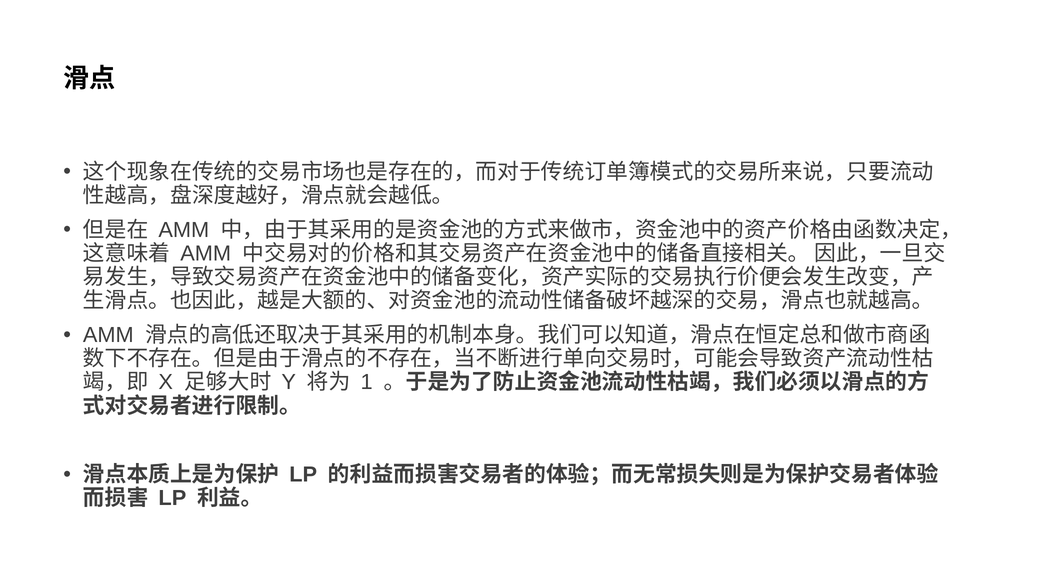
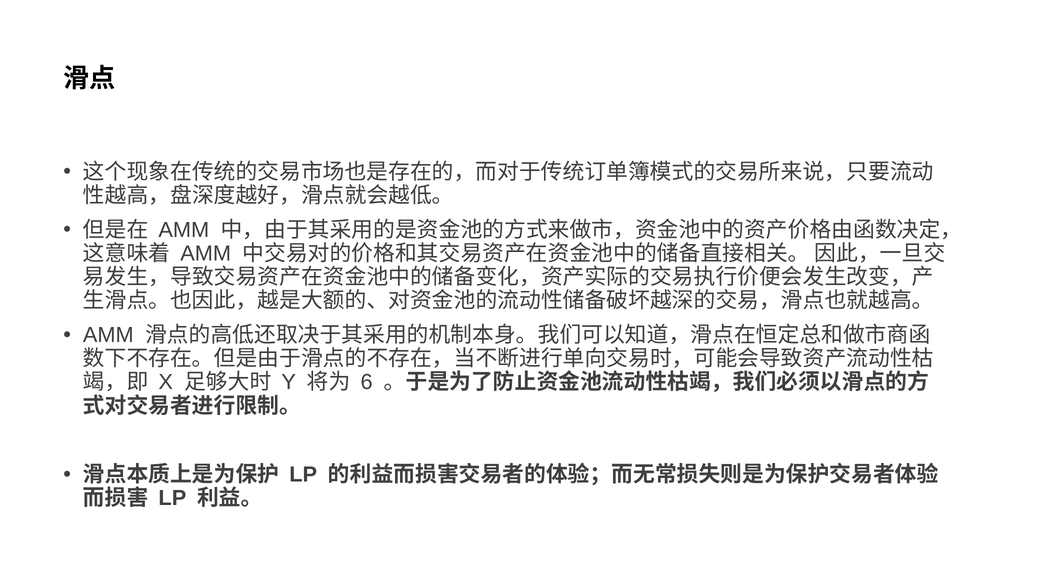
1: 1 -> 6 (367, 382)
